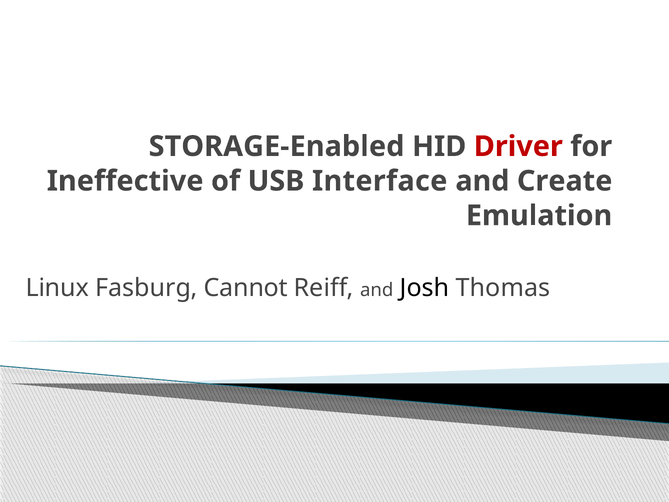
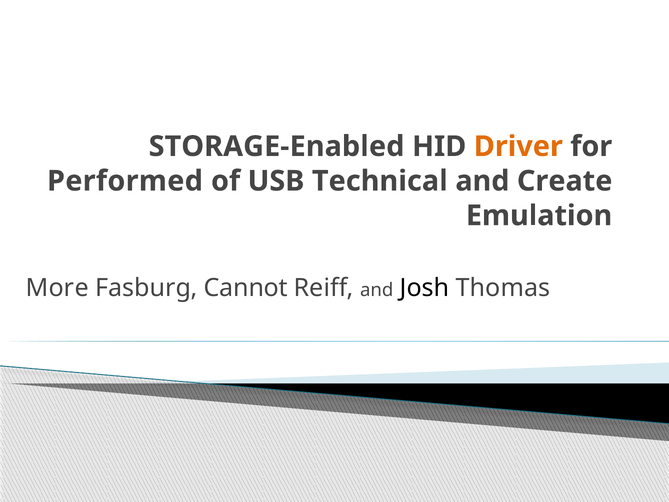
Driver colour: red -> orange (518, 146)
Ineffective: Ineffective -> Performed (125, 181)
Interface: Interface -> Technical (380, 181)
Linux: Linux -> More (57, 288)
